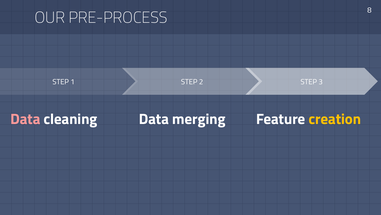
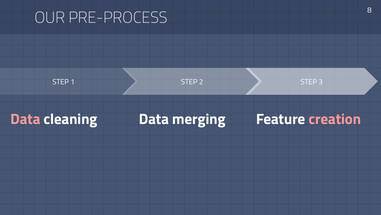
creation colour: yellow -> pink (335, 119)
